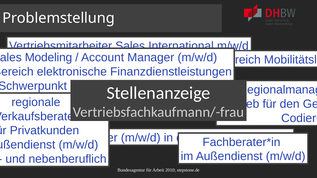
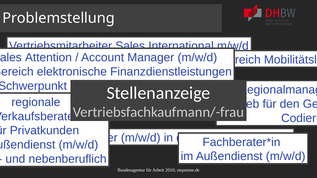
Modeling: Modeling -> Attention (48, 57)
